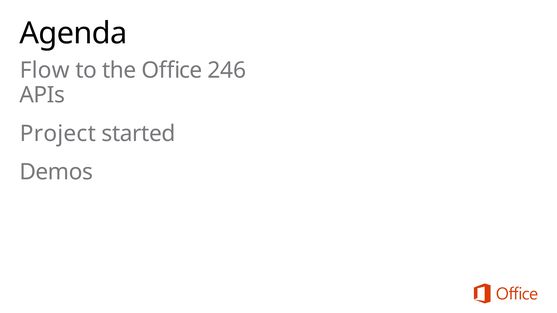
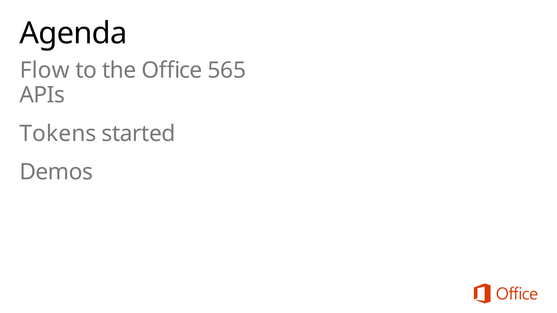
246: 246 -> 565 (227, 71)
Project: Project -> Tokens (58, 134)
